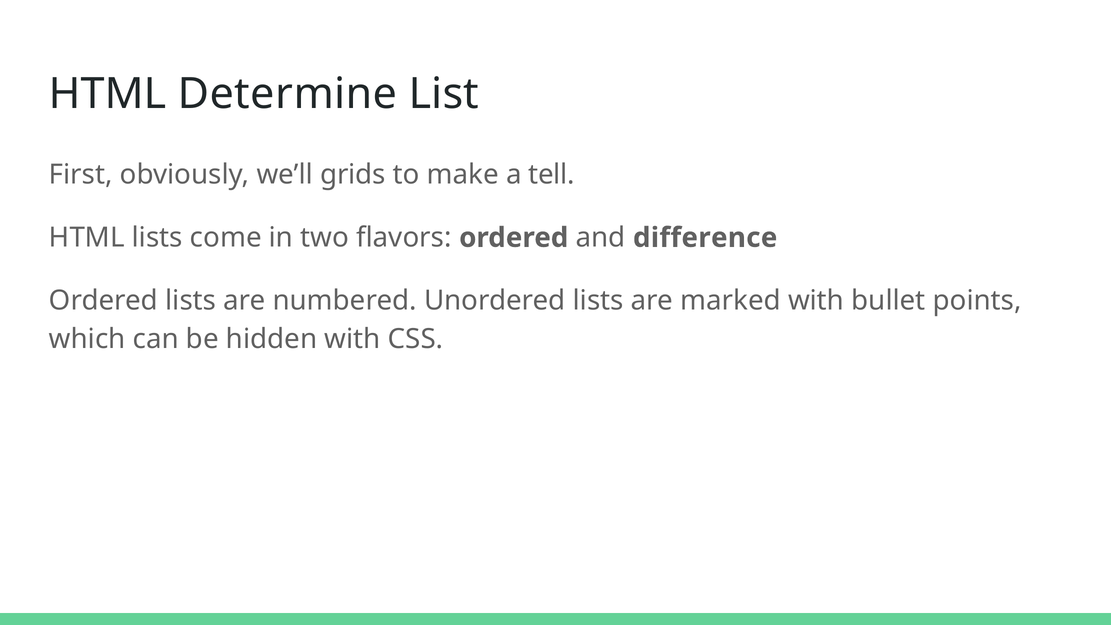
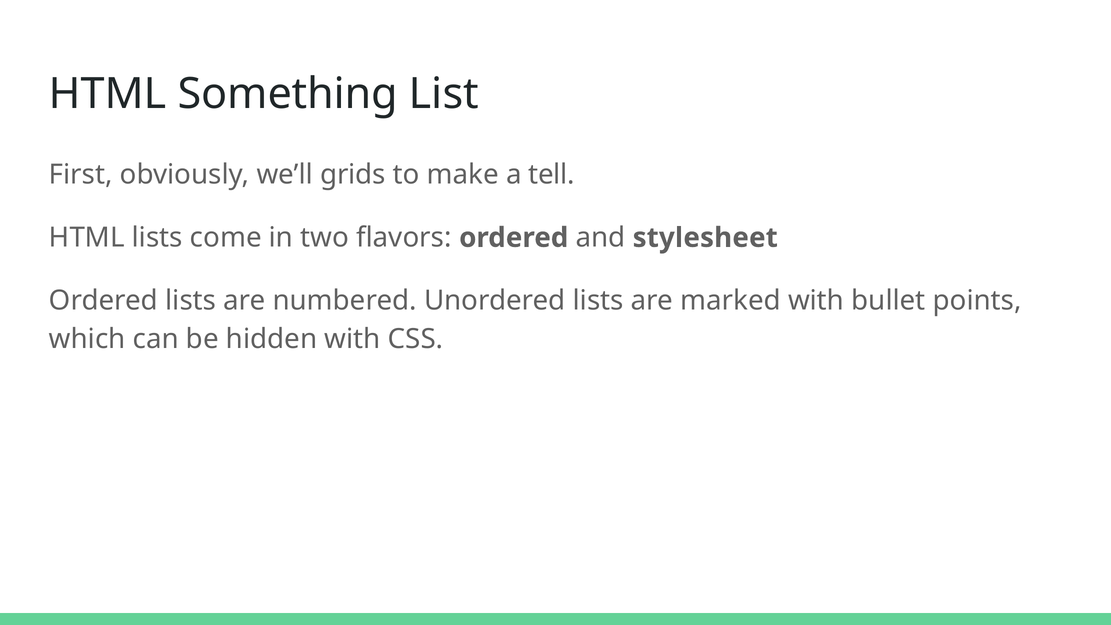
Determine: Determine -> Something (288, 94)
difference: difference -> stylesheet (705, 238)
